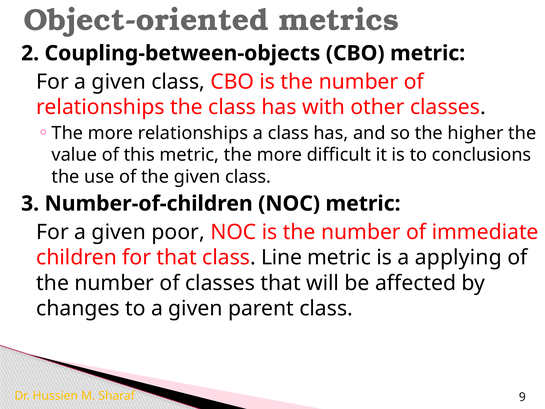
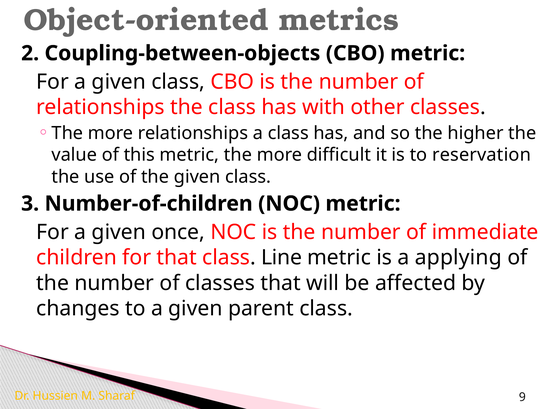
conclusions: conclusions -> reservation (482, 155)
poor: poor -> once (178, 232)
